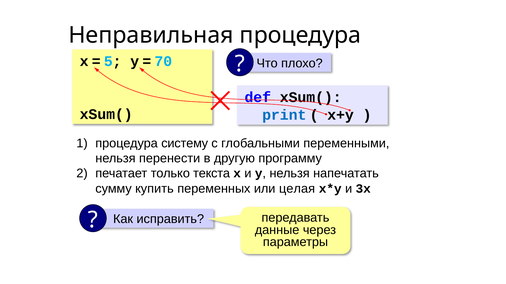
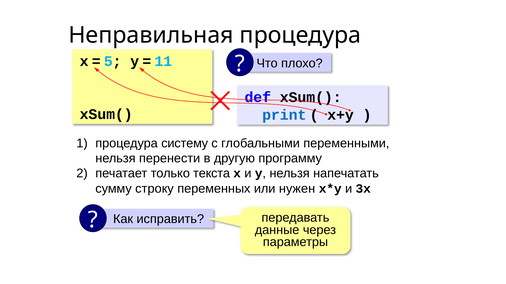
70: 70 -> 11 (163, 61)
купить: купить -> строку (154, 189)
целая: целая -> нужен (297, 189)
